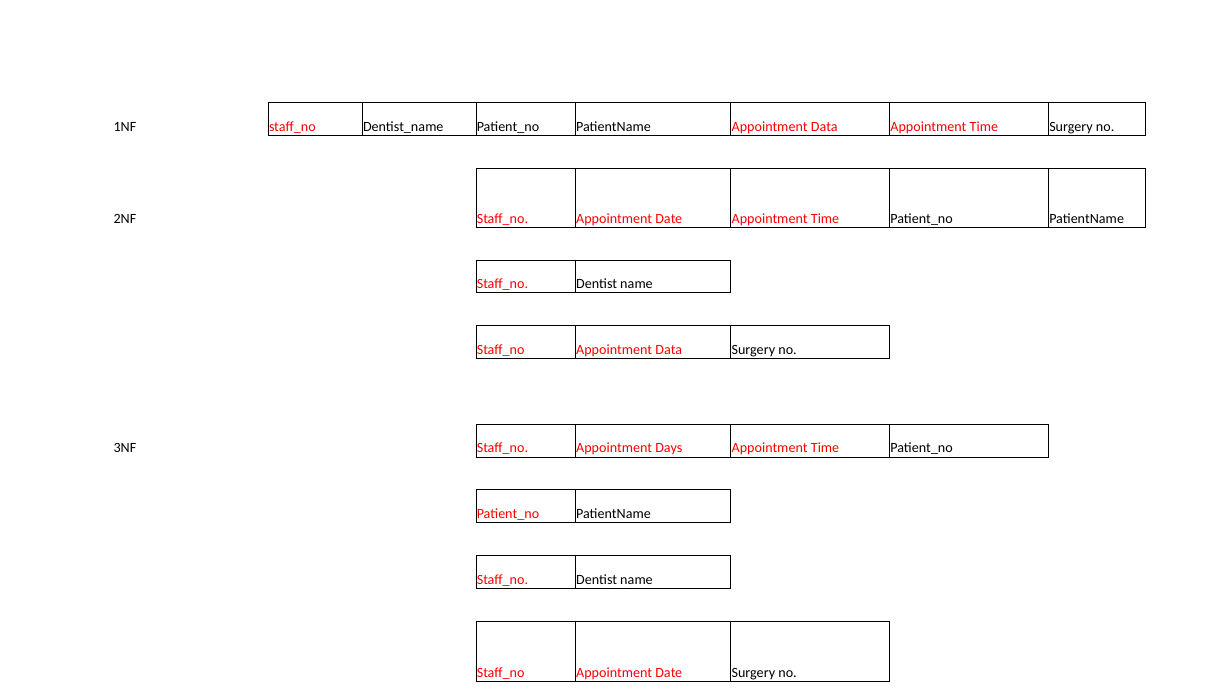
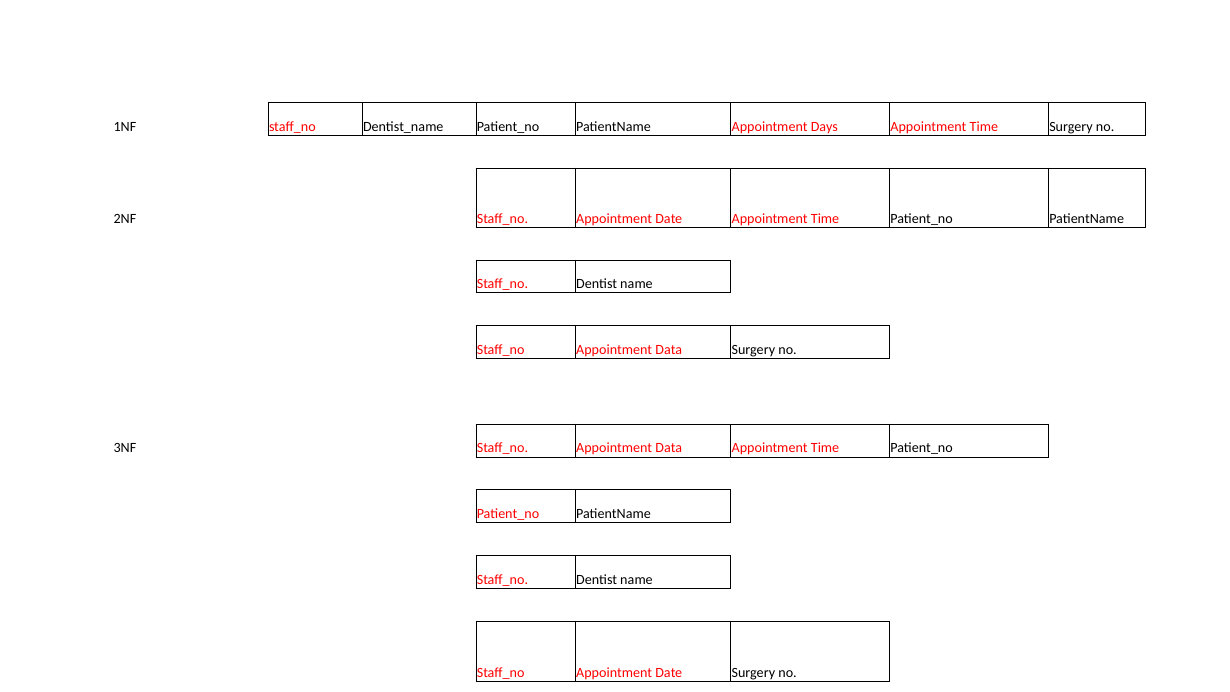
PatientName Appointment Data: Data -> Days (824, 126)
Days: Days -> Data (669, 448)
